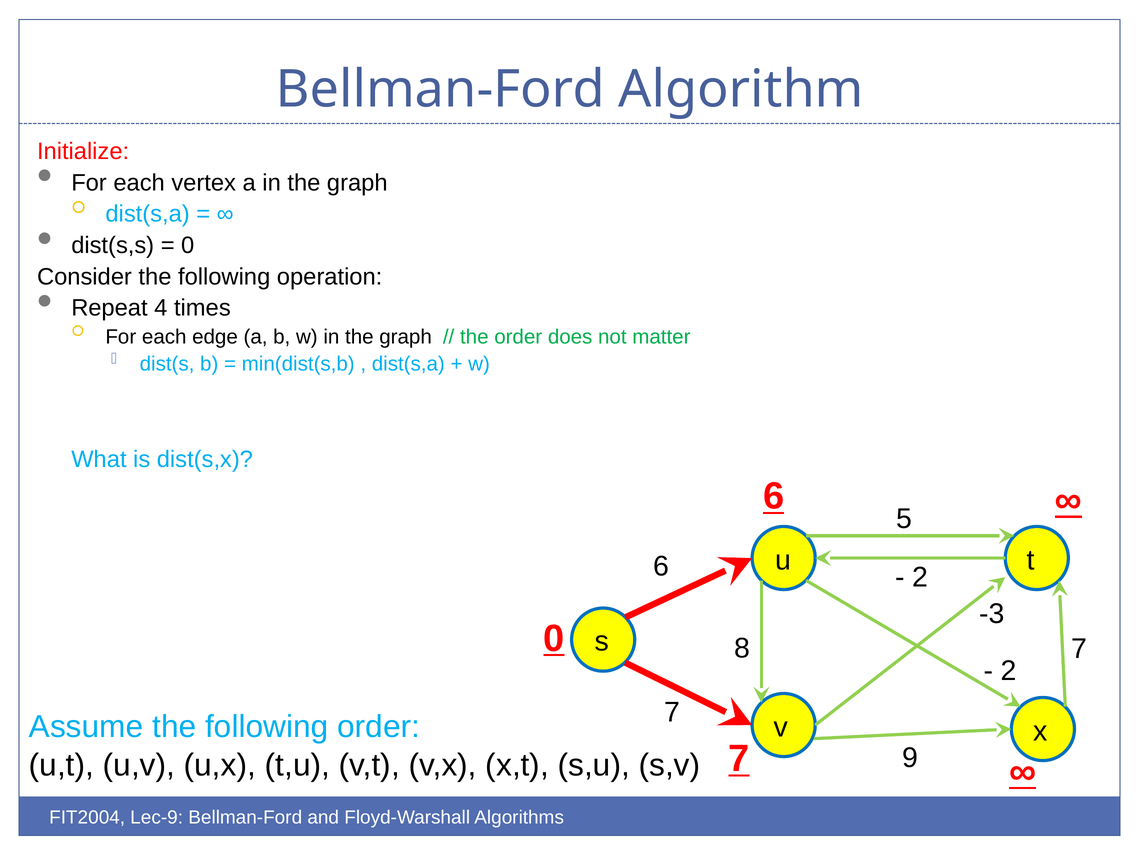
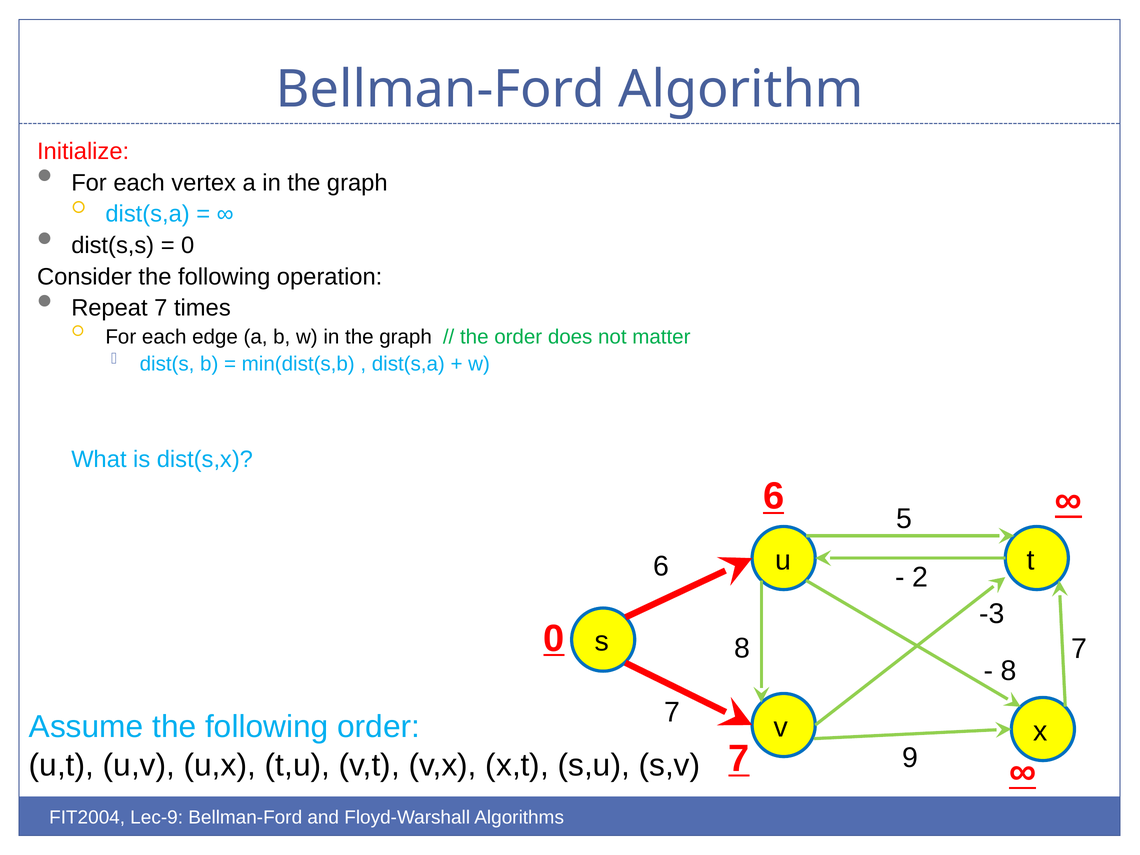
Repeat 4: 4 -> 7 (161, 308)
2: 2 -> 8 (1009, 671)
